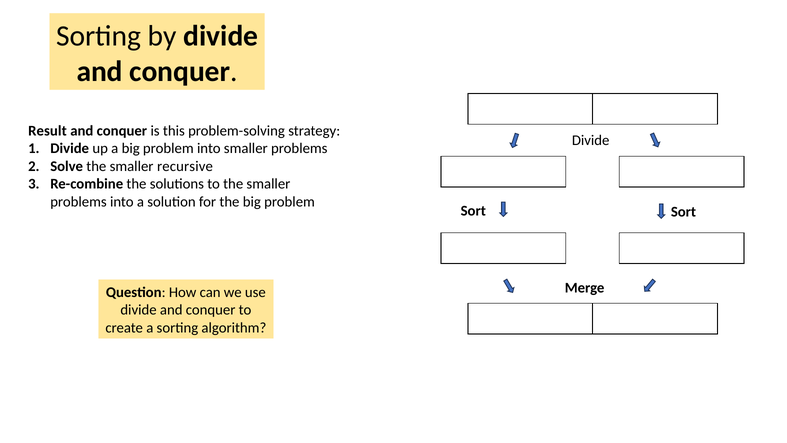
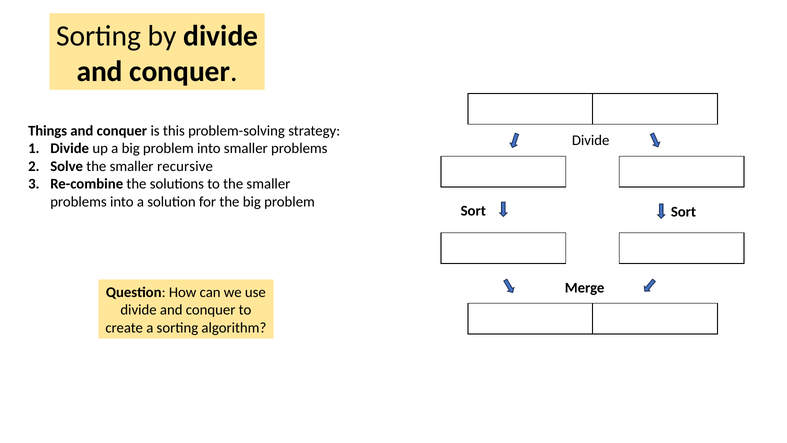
Result: Result -> Things (48, 131)
